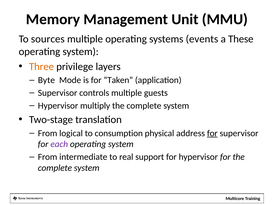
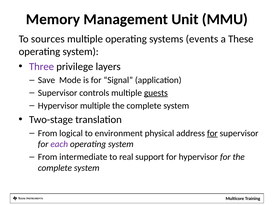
Three colour: orange -> purple (41, 67)
Byte: Byte -> Save (46, 80)
Taken: Taken -> Signal (118, 80)
guests underline: none -> present (156, 93)
Hypervisor multiply: multiply -> multiple (95, 106)
consumption: consumption -> environment (119, 134)
